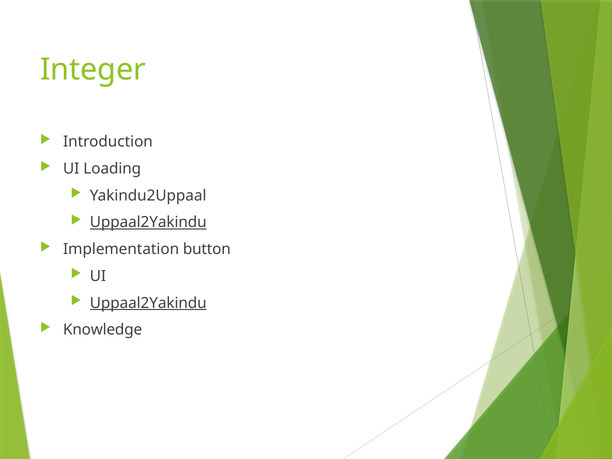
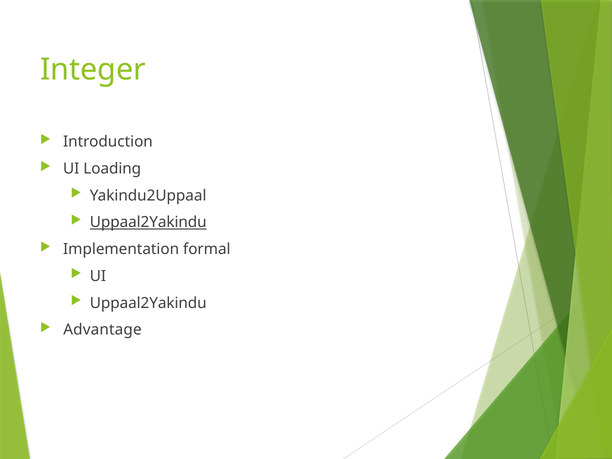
button: button -> formal (207, 249)
Uppaal2Yakindu underline: present -> none (148, 303)
Knowledge: Knowledge -> Advantage (102, 330)
